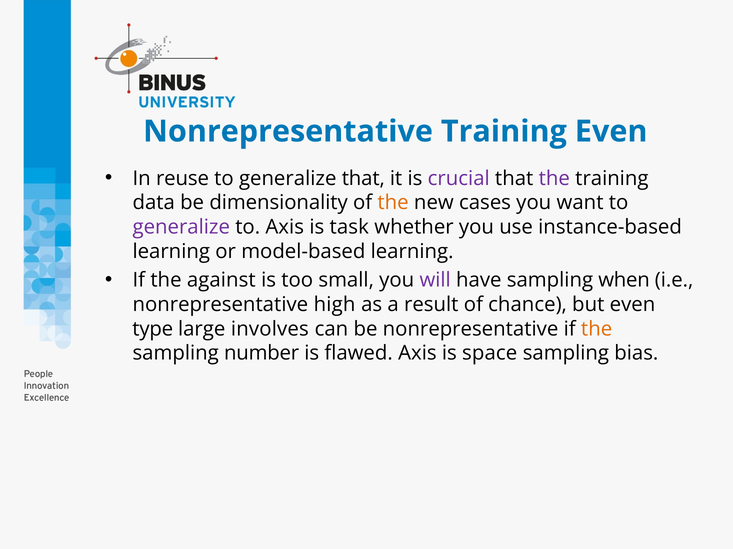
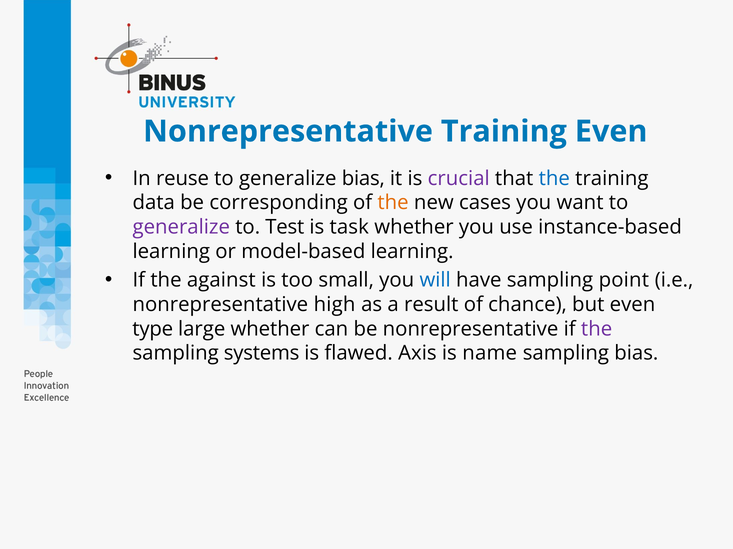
generalize that: that -> bias (363, 179)
the colour: purple -> blue (554, 179)
dimensionality: dimensionality -> corresponding (279, 203)
to Axis: Axis -> Test (285, 227)
will colour: purple -> blue (435, 280)
when: when -> point (624, 280)
large involves: involves -> whether (270, 329)
the colour: orange -> purple (597, 329)
number: number -> systems (262, 354)
space: space -> name (490, 354)
